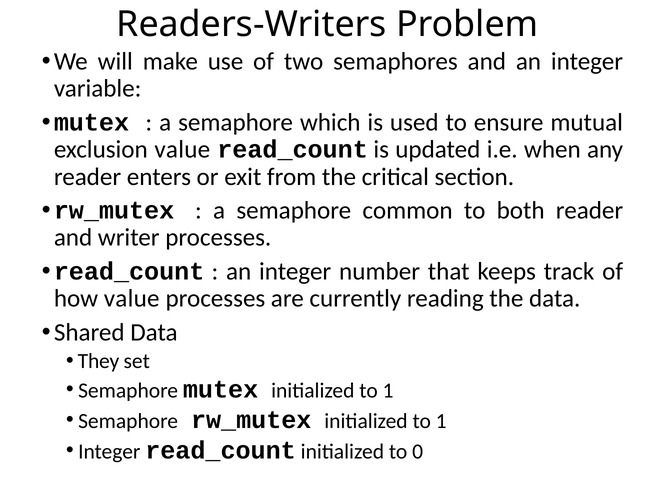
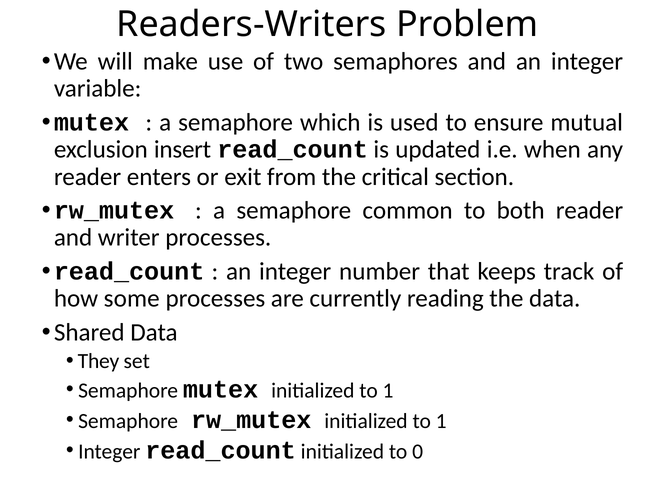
exclusion value: value -> insert (183, 149)
how value: value -> some (132, 298)
